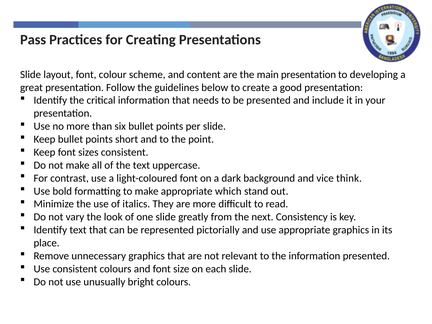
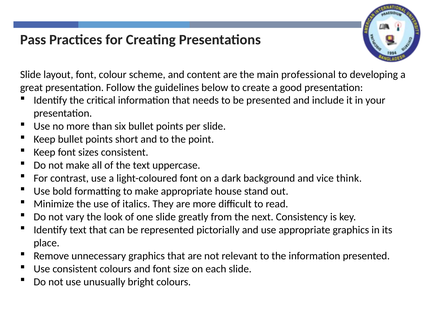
main presentation: presentation -> professional (308, 75)
which: which -> house (228, 191)
